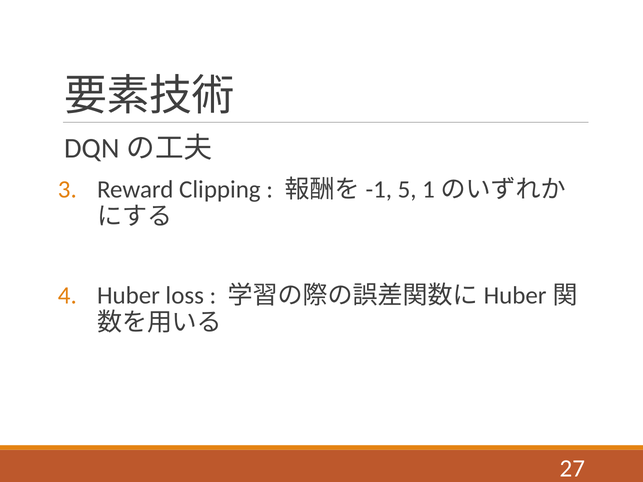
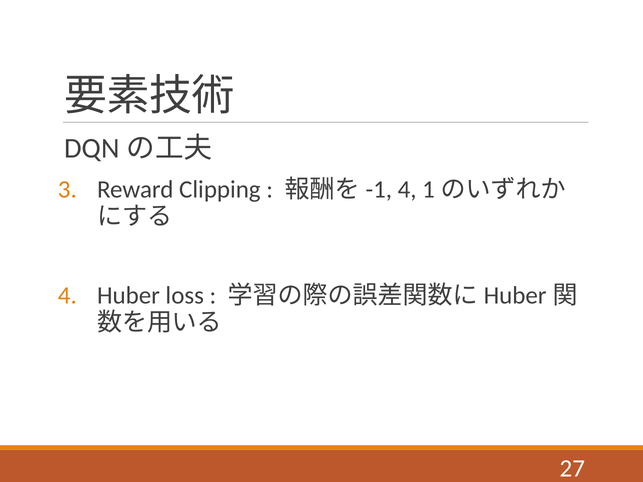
5: 5 -> 4 (407, 190)
